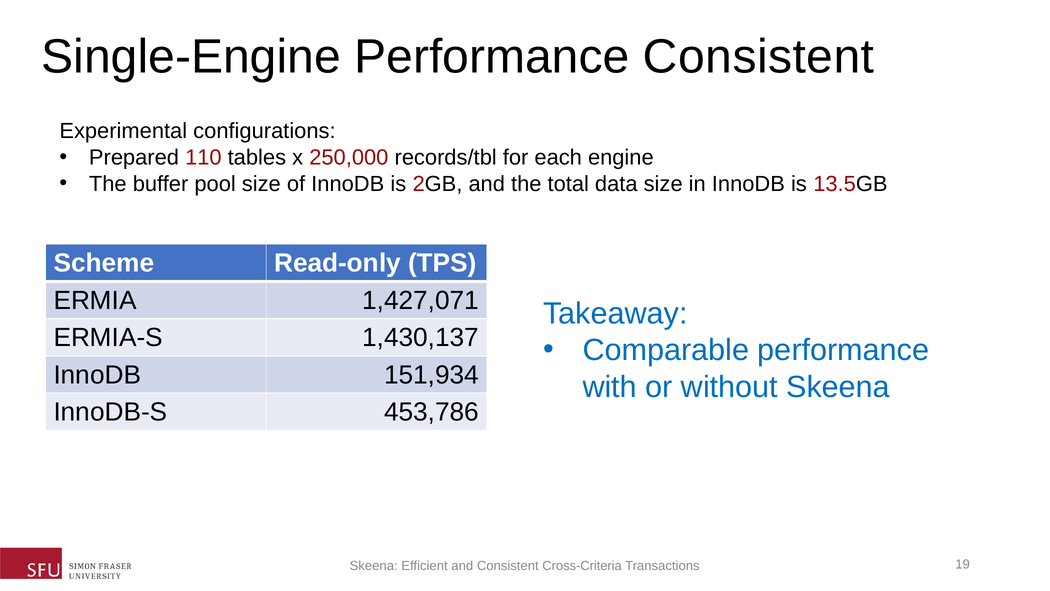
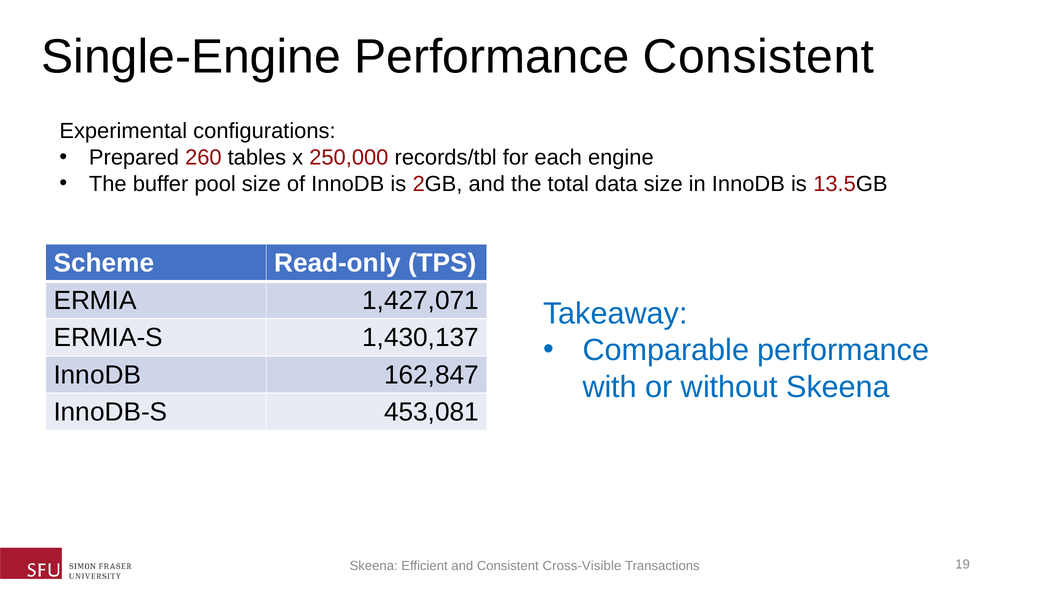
110: 110 -> 260 (203, 157)
151,934: 151,934 -> 162,847 (432, 375)
453,786: 453,786 -> 453,081 (432, 412)
Cross-Criteria: Cross-Criteria -> Cross-Visible (582, 566)
